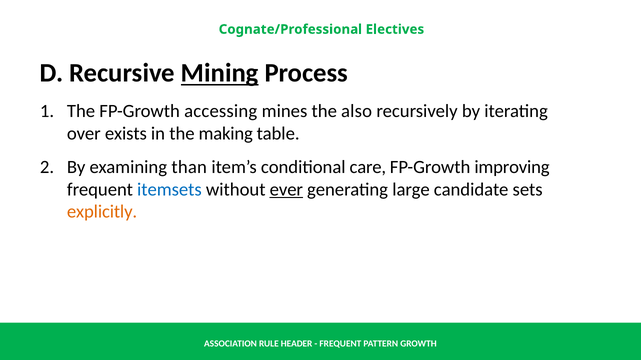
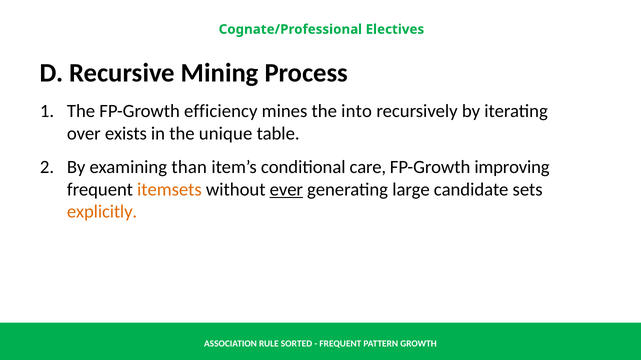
Mining underline: present -> none (220, 73)
accessing: accessing -> efficiency (221, 111)
also: also -> into (357, 111)
making: making -> unique (226, 134)
itemsets colour: blue -> orange (169, 190)
HEADER: HEADER -> SORTED (297, 344)
